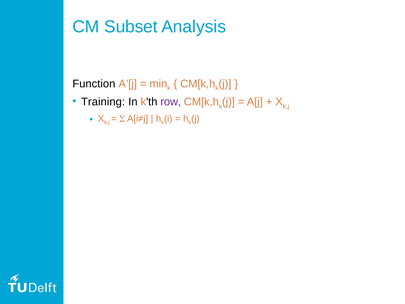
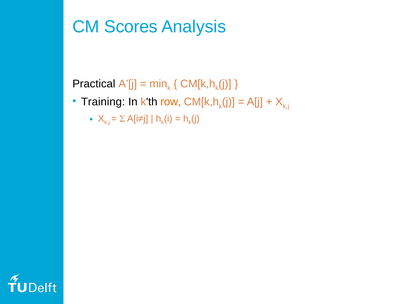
Subset: Subset -> Scores (131, 27)
Function: Function -> Practical (94, 84)
row colour: purple -> orange (171, 102)
